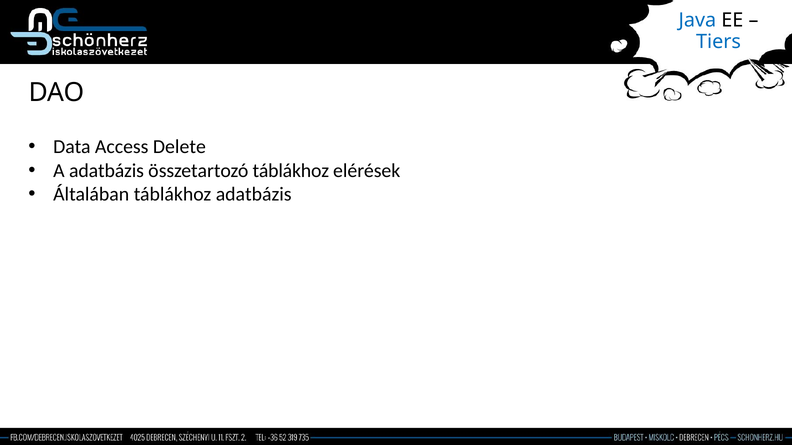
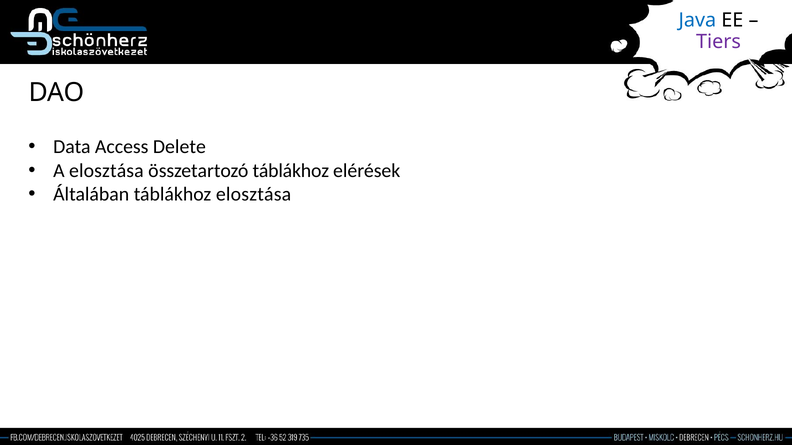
Tiers colour: blue -> purple (719, 42)
A adatbázis: adatbázis -> elosztása (106, 171)
táblákhoz adatbázis: adatbázis -> elosztása (254, 195)
